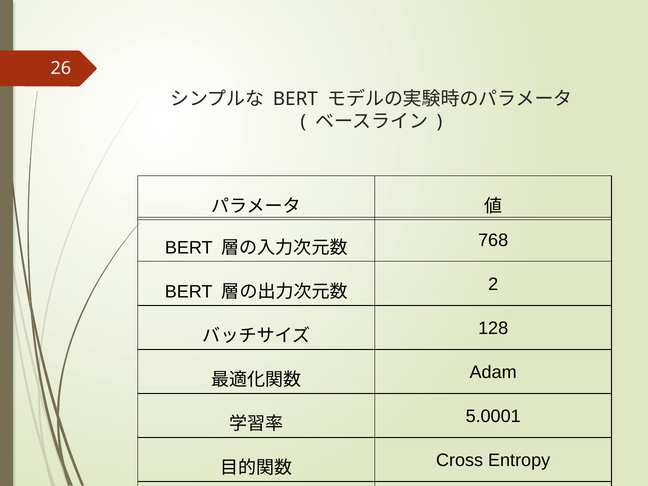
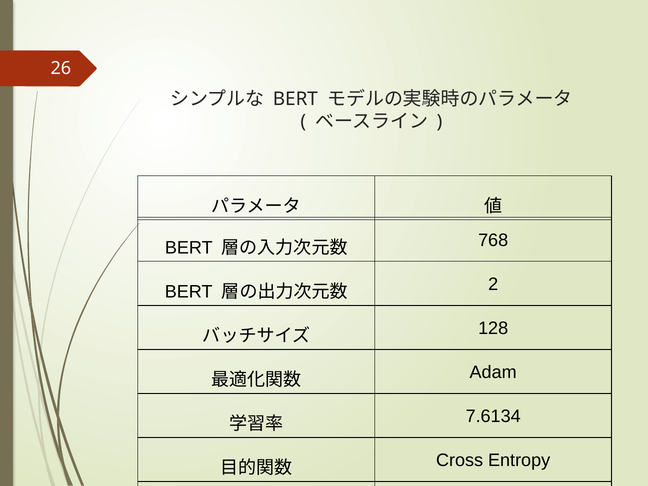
5.0001: 5.0001 -> 7.6134 (493, 416)
